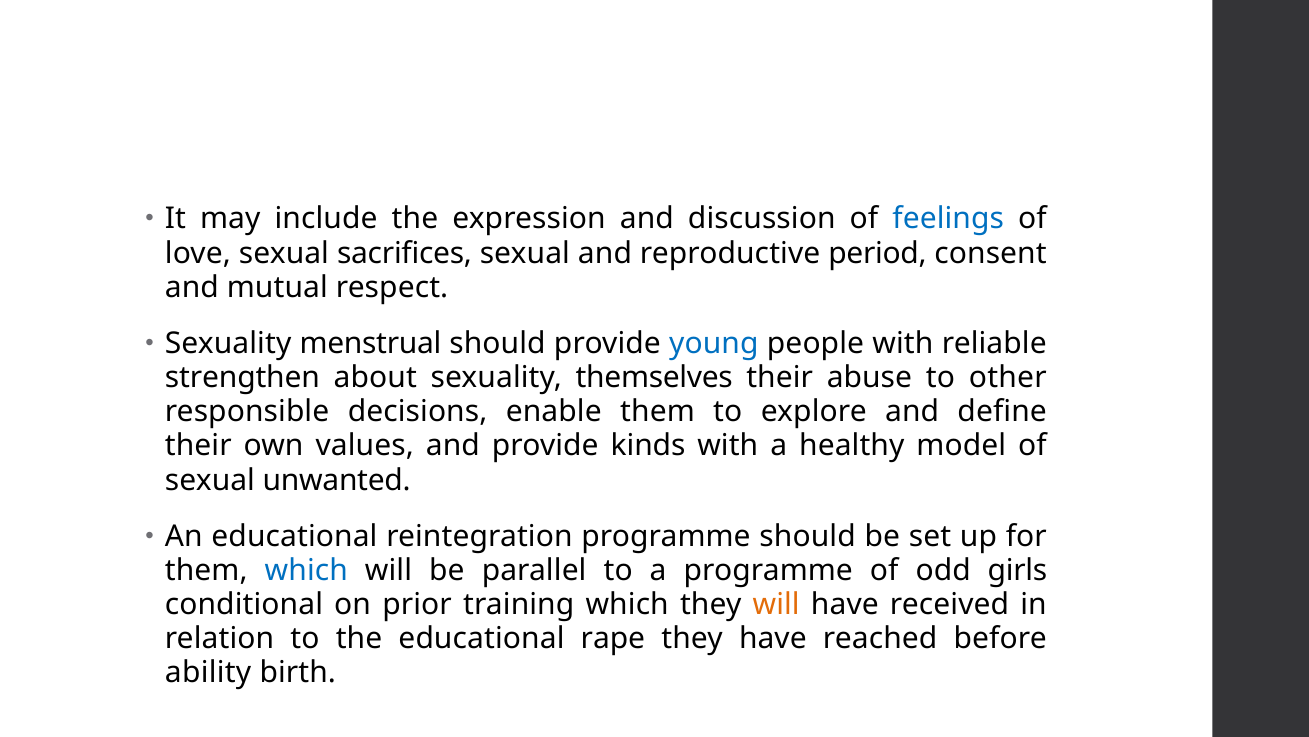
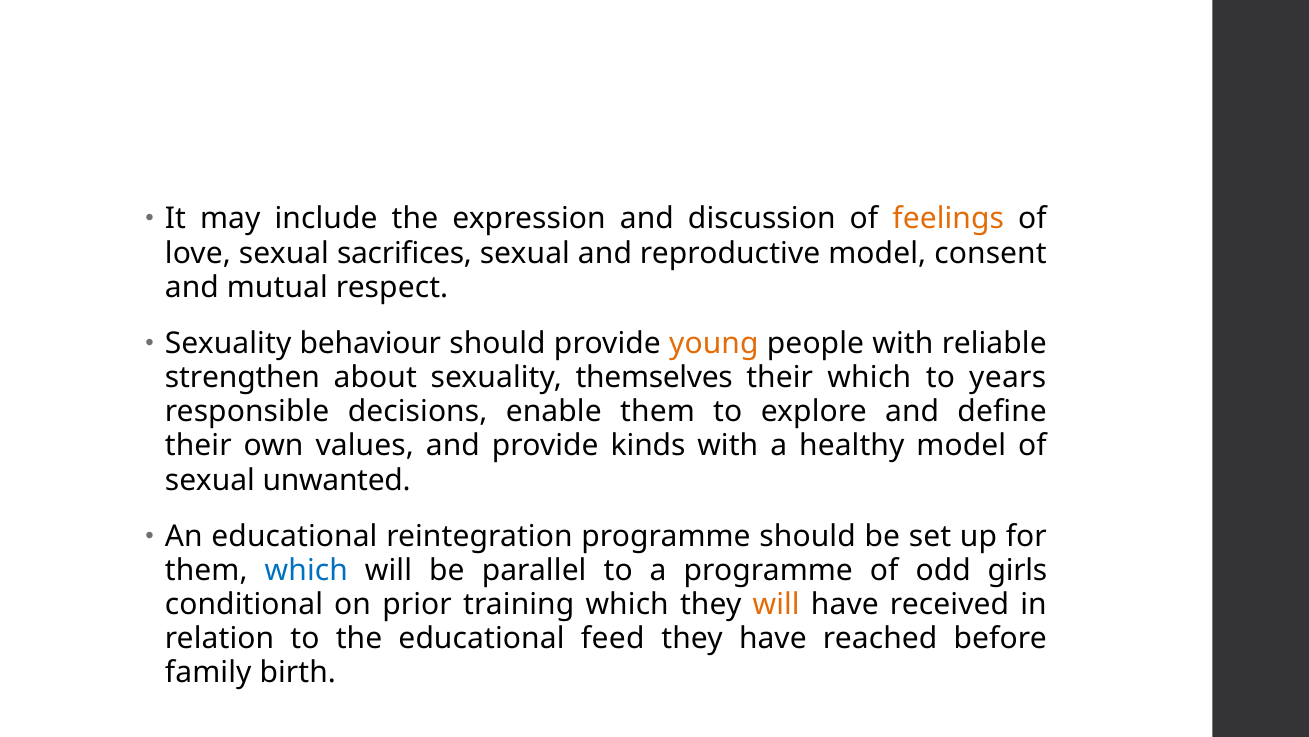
feelings colour: blue -> orange (948, 219)
reproductive period: period -> model (877, 253)
menstrual: menstrual -> behaviour (370, 343)
young colour: blue -> orange (714, 343)
their abuse: abuse -> which (869, 377)
other: other -> years (1008, 377)
rape: rape -> feed (613, 638)
ability: ability -> family (208, 672)
